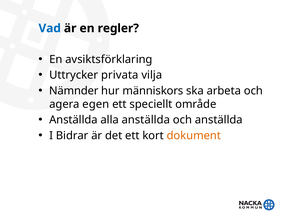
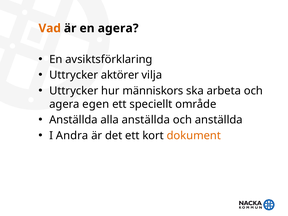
Vad colour: blue -> orange (50, 28)
en regler: regler -> agera (118, 28)
privata: privata -> aktörer (120, 75)
Nämnder: Nämnder -> Uttrycker (74, 91)
Bidrar: Bidrar -> Andra (72, 136)
